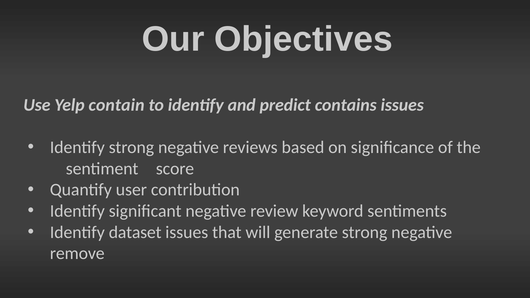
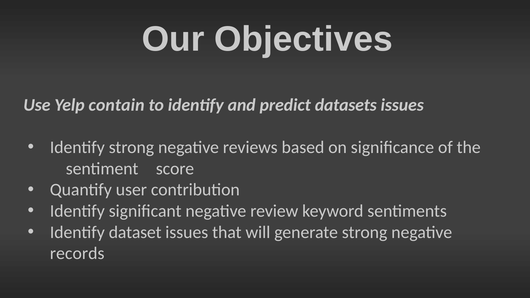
contains: contains -> datasets (346, 105)
remove: remove -> records (77, 254)
